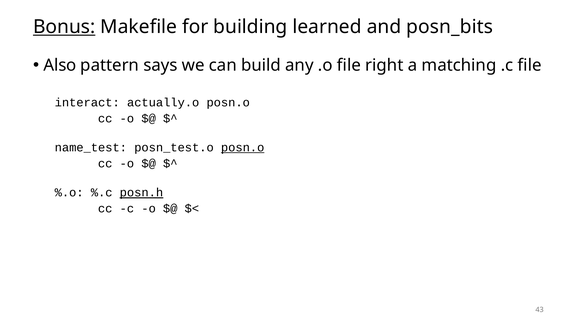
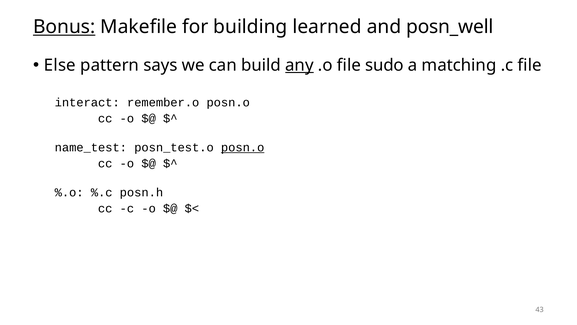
posn_bits: posn_bits -> posn_well (450, 27)
Also: Also -> Else (60, 65)
any underline: none -> present (299, 65)
right: right -> sudo (384, 65)
actually.o: actually.o -> remember.o (163, 102)
posn.h underline: present -> none (141, 192)
